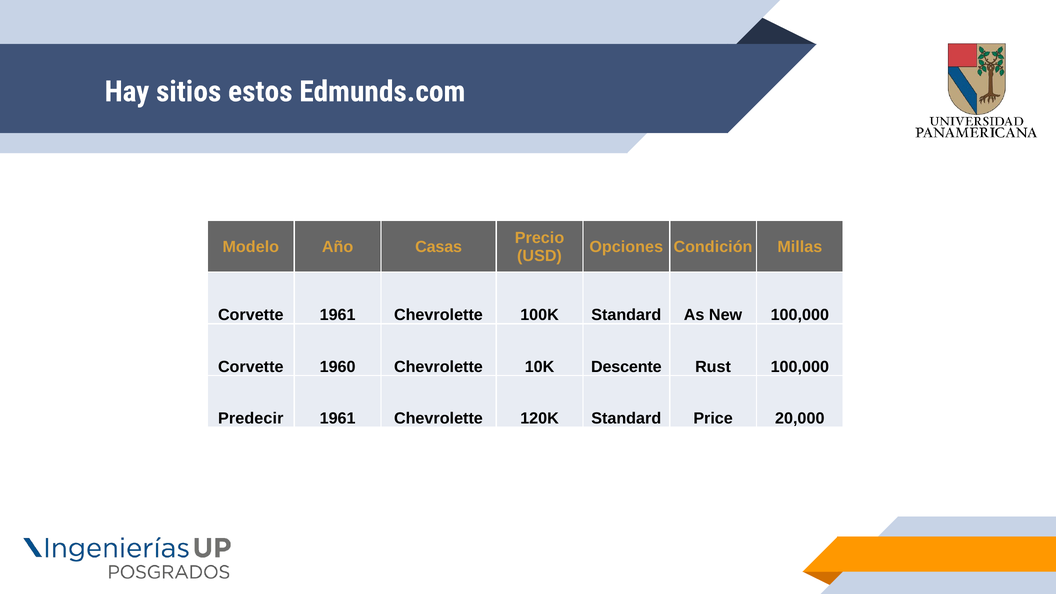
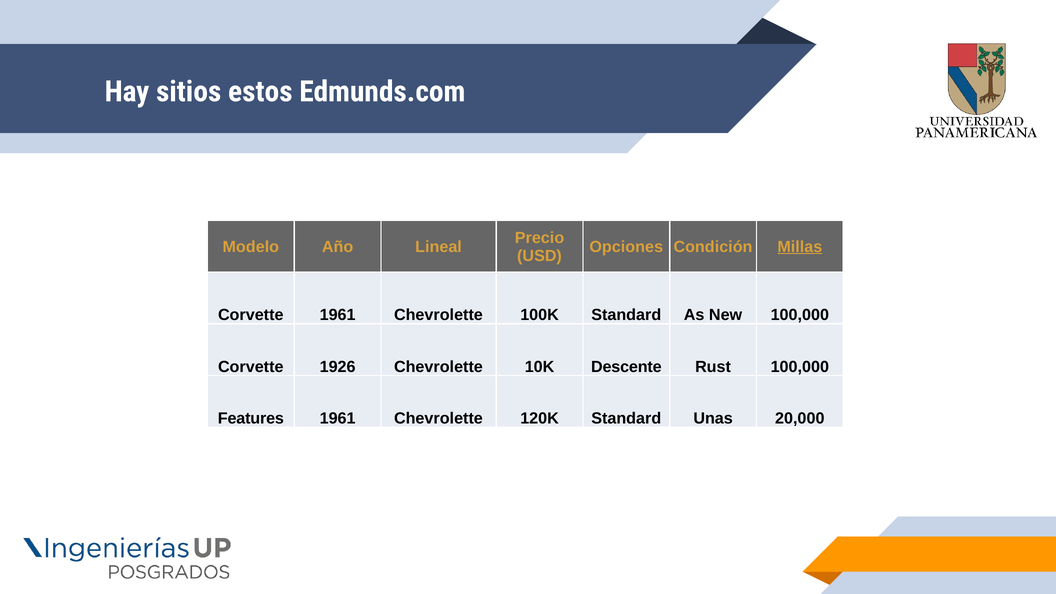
Casas: Casas -> Lineal (439, 247)
Millas underline: none -> present (800, 247)
1960: 1960 -> 1926 (338, 367)
Predecir: Predecir -> Features (251, 418)
Price: Price -> Unas (713, 418)
